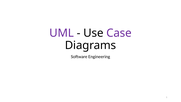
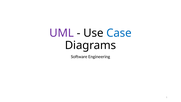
Case colour: purple -> blue (119, 33)
